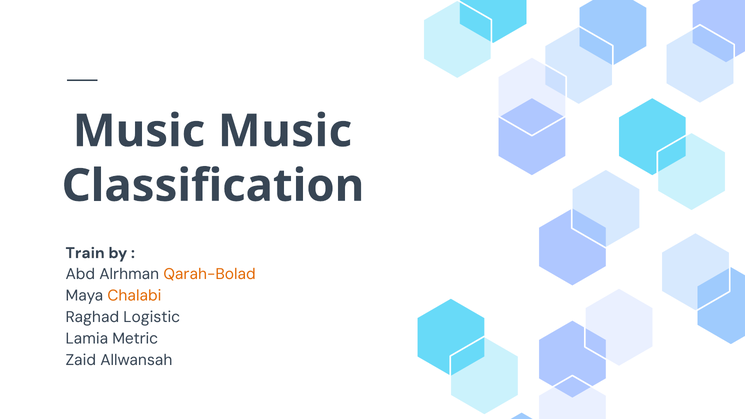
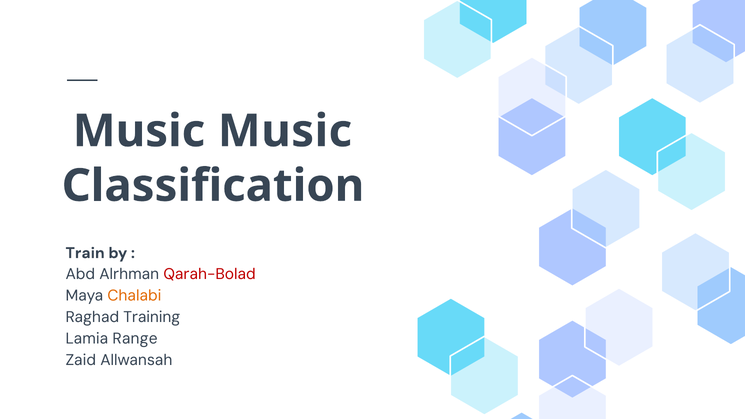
Qarah-Bolad colour: orange -> red (210, 274)
Logistic: Logistic -> Training (152, 317)
Metric: Metric -> Range (135, 339)
